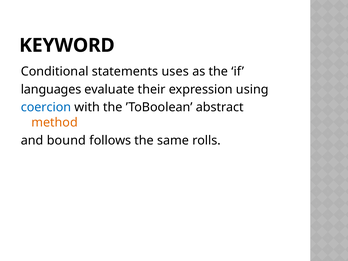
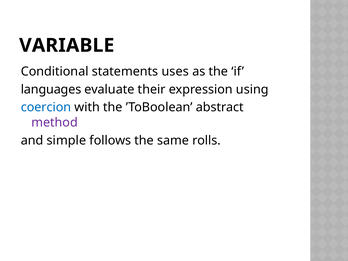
KEYWORD: KEYWORD -> VARIABLE (67, 45)
method colour: orange -> purple (55, 122)
bound: bound -> simple (66, 140)
